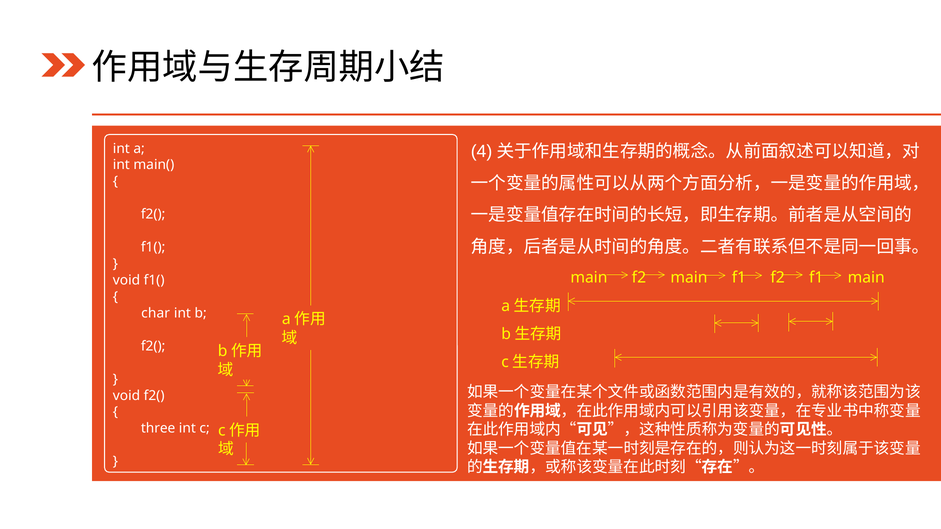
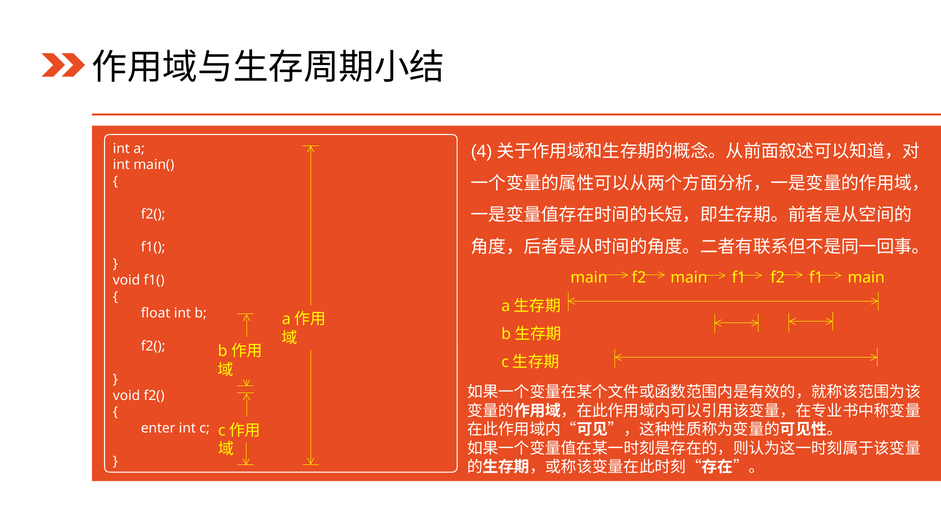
char: char -> float (156, 313)
three: three -> enter (158, 429)
